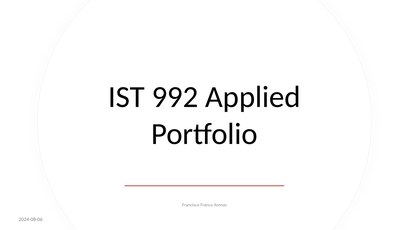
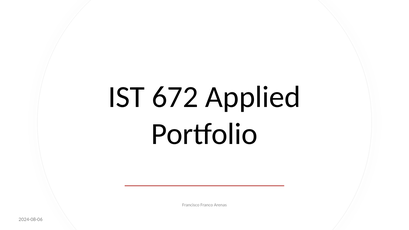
992: 992 -> 672 (175, 97)
